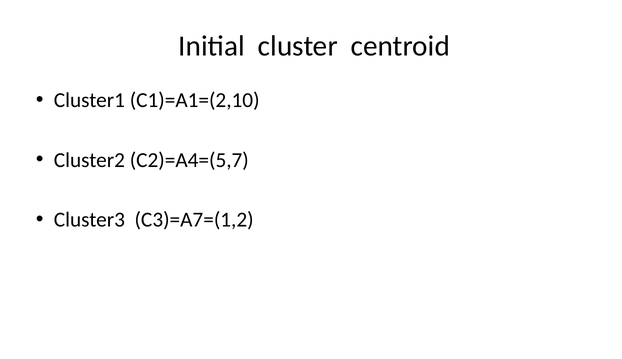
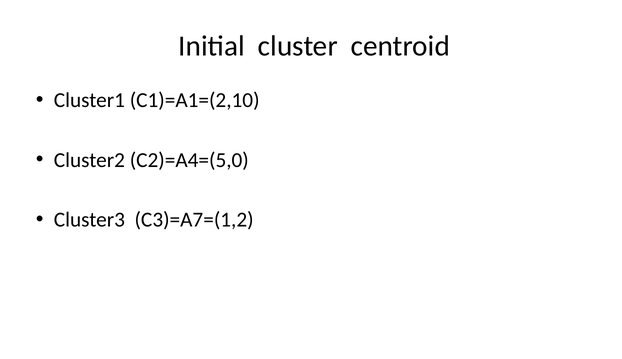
C2)=A4=(5,7: C2)=A4=(5,7 -> C2)=A4=(5,0 (189, 160)
